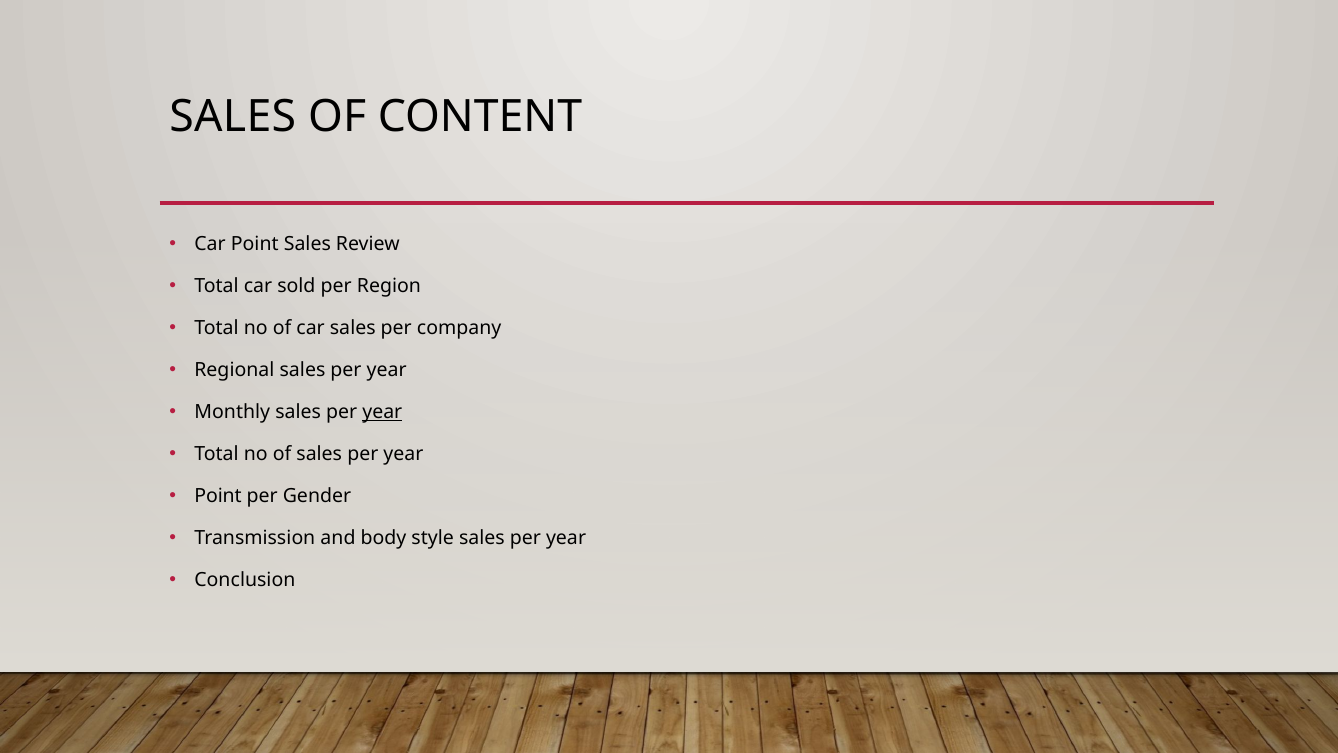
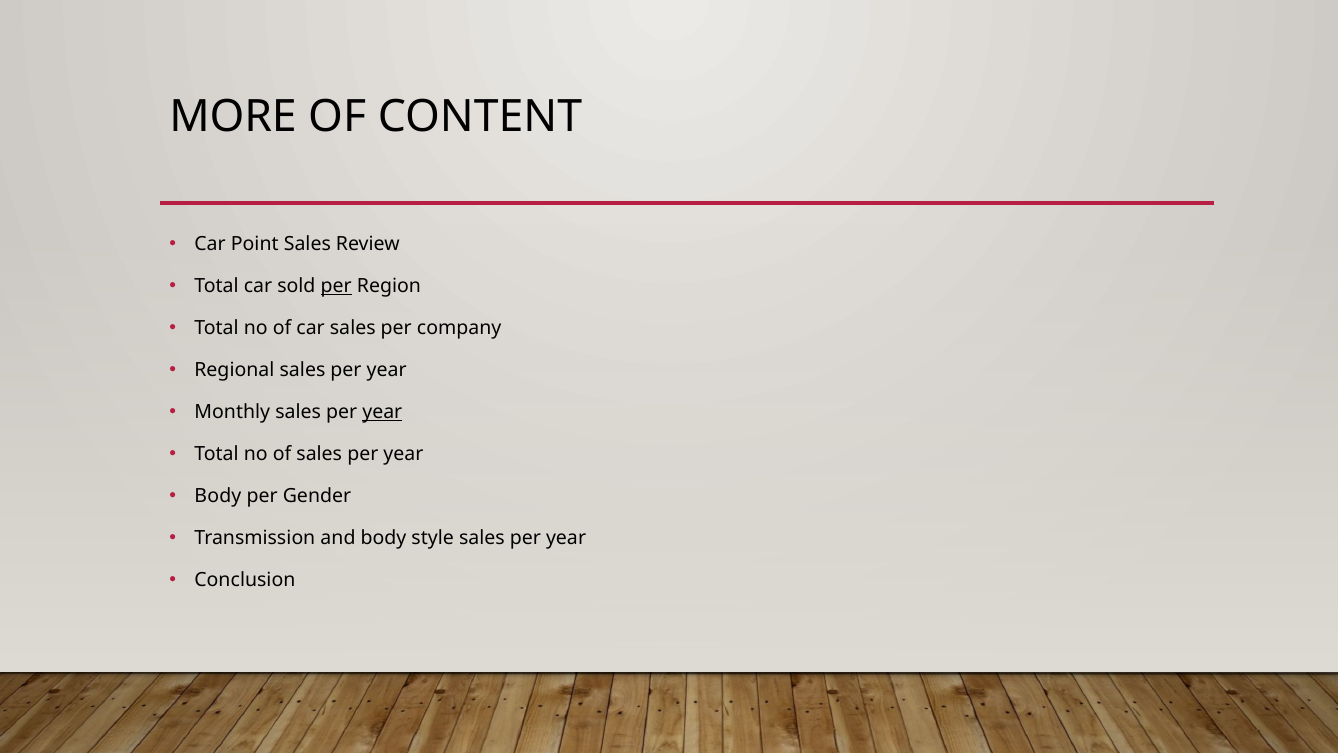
SALES: SALES -> MORE (233, 117)
per underline: none -> present (336, 286)
Point: Point -> Body (218, 496)
